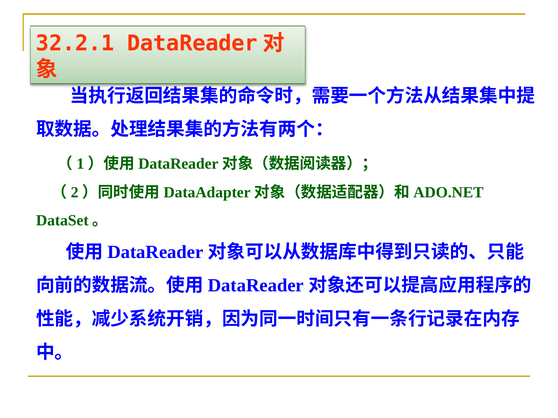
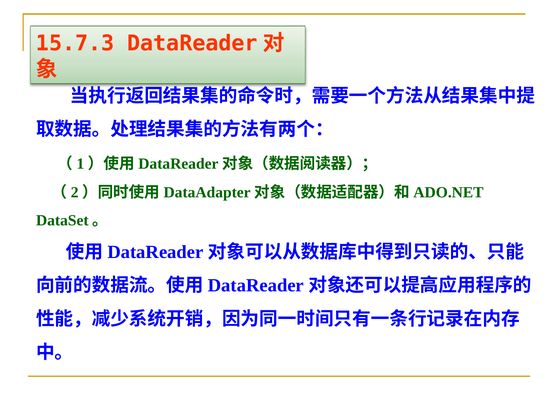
32.2.1: 32.2.1 -> 15.7.3 (75, 43)
